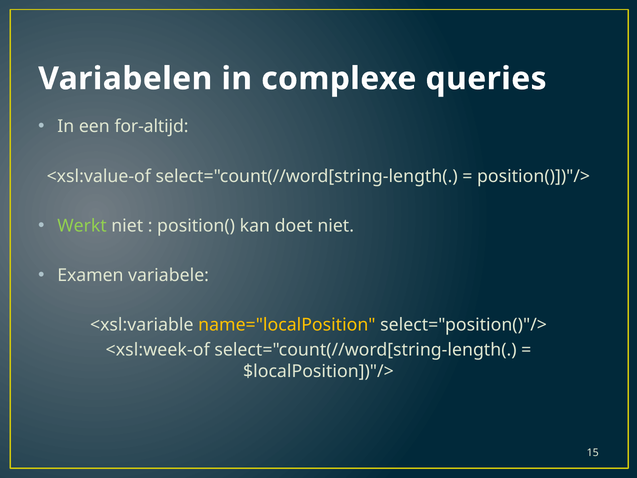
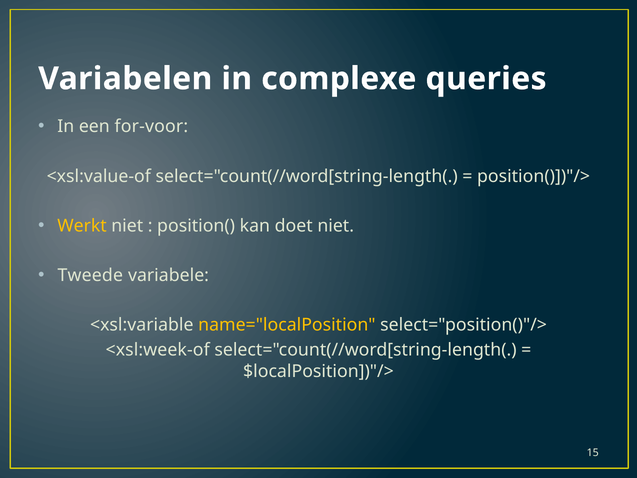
for-altijd: for-altijd -> for-voor (151, 127)
Werkt colour: light green -> yellow (82, 226)
Examen: Examen -> Tweede (90, 275)
